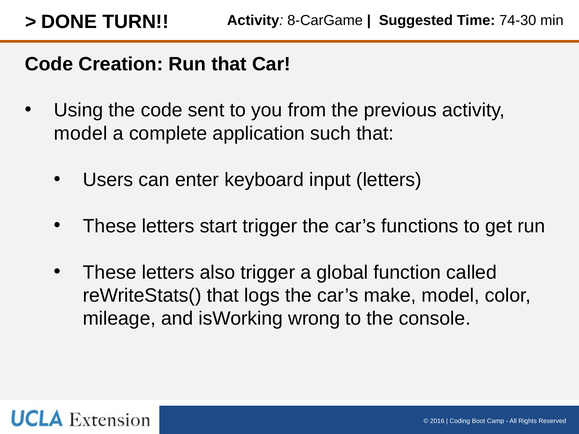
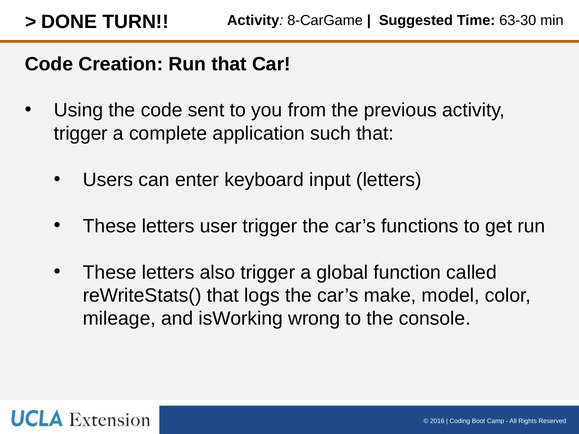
74-30: 74-30 -> 63-30 (518, 20)
model: model -> trigger (81, 134)
start: start -> user (218, 226)
